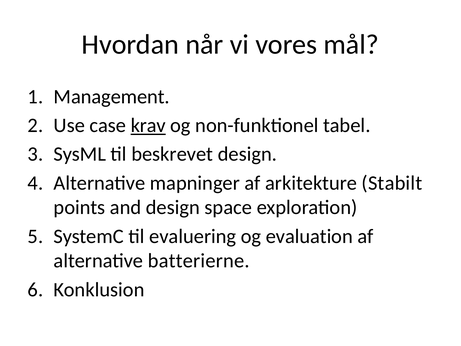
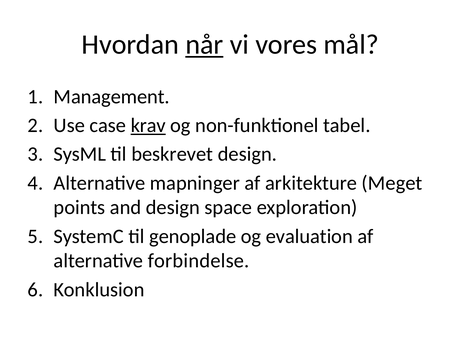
når underline: none -> present (204, 45)
Stabilt: Stabilt -> Meget (392, 183)
evaluering: evaluering -> genoplade (193, 236)
batterierne: batterierne -> forbindelse (199, 261)
